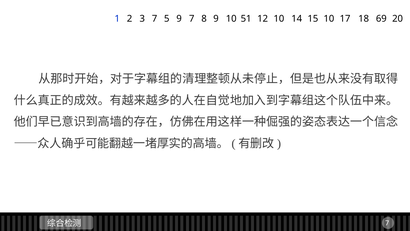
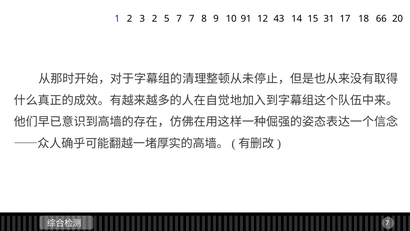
3 7: 7 -> 2 (155, 19)
5 9: 9 -> 7 (179, 19)
51: 51 -> 91 (246, 19)
12 10: 10 -> 43 (279, 19)
15 10: 10 -> 31 (329, 19)
69: 69 -> 66 (381, 19)
